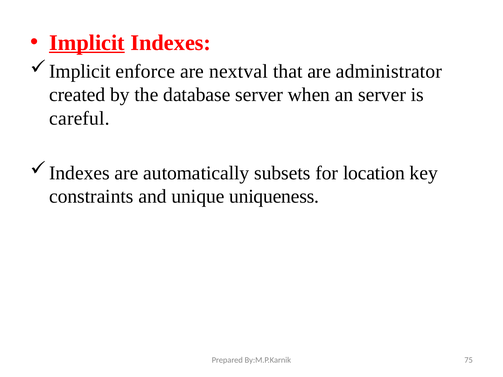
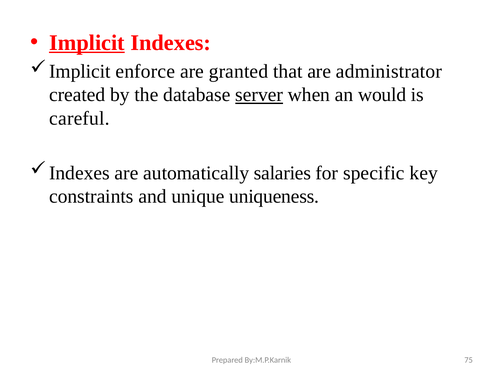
nextval: nextval -> granted (238, 72)
server underline: none -> present (259, 95)
an server: server -> would (382, 95)
subsets: subsets -> salaries (282, 173)
location: location -> specific (374, 173)
